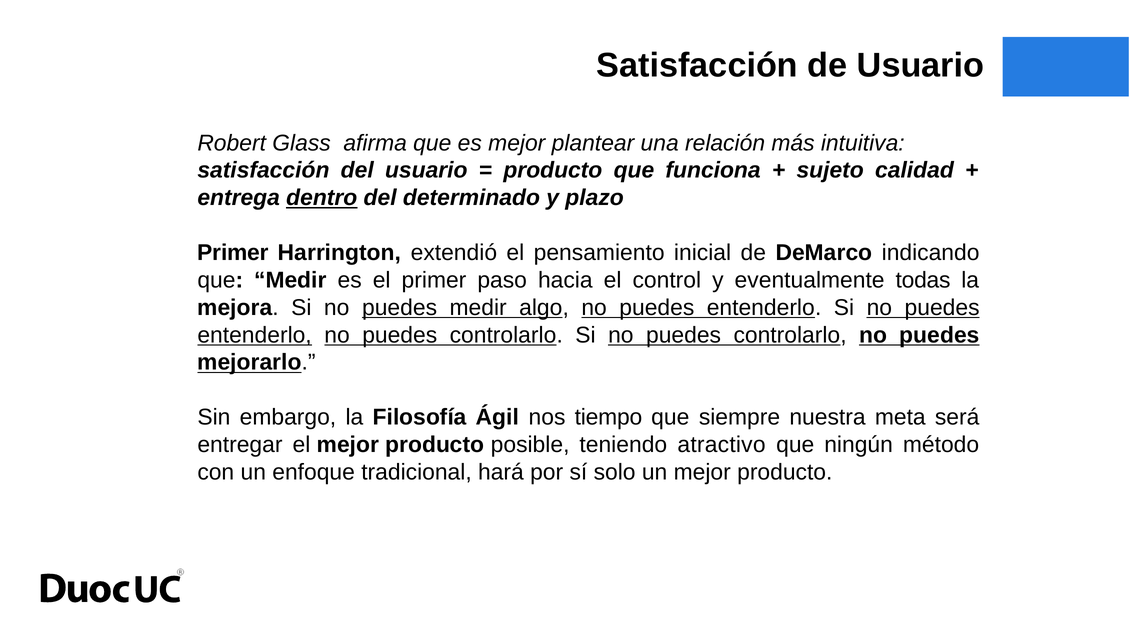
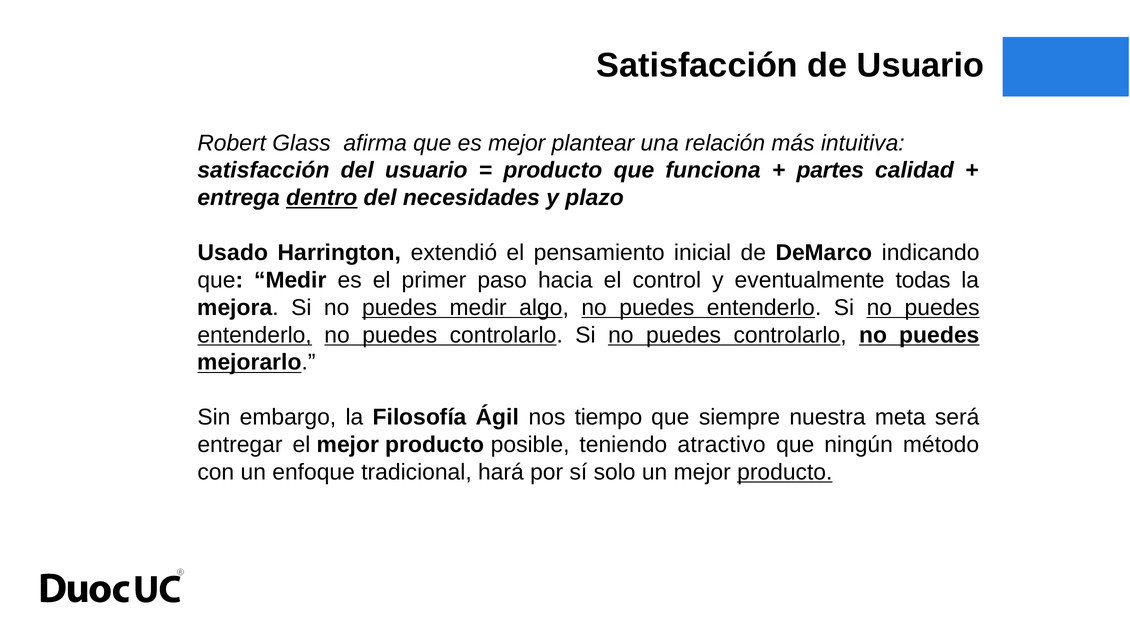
sujeto: sujeto -> partes (830, 170)
determinado: determinado -> necesidades (471, 198)
Primer: Primer -> Usado (233, 253)
producto underline: none -> present (785, 472)
